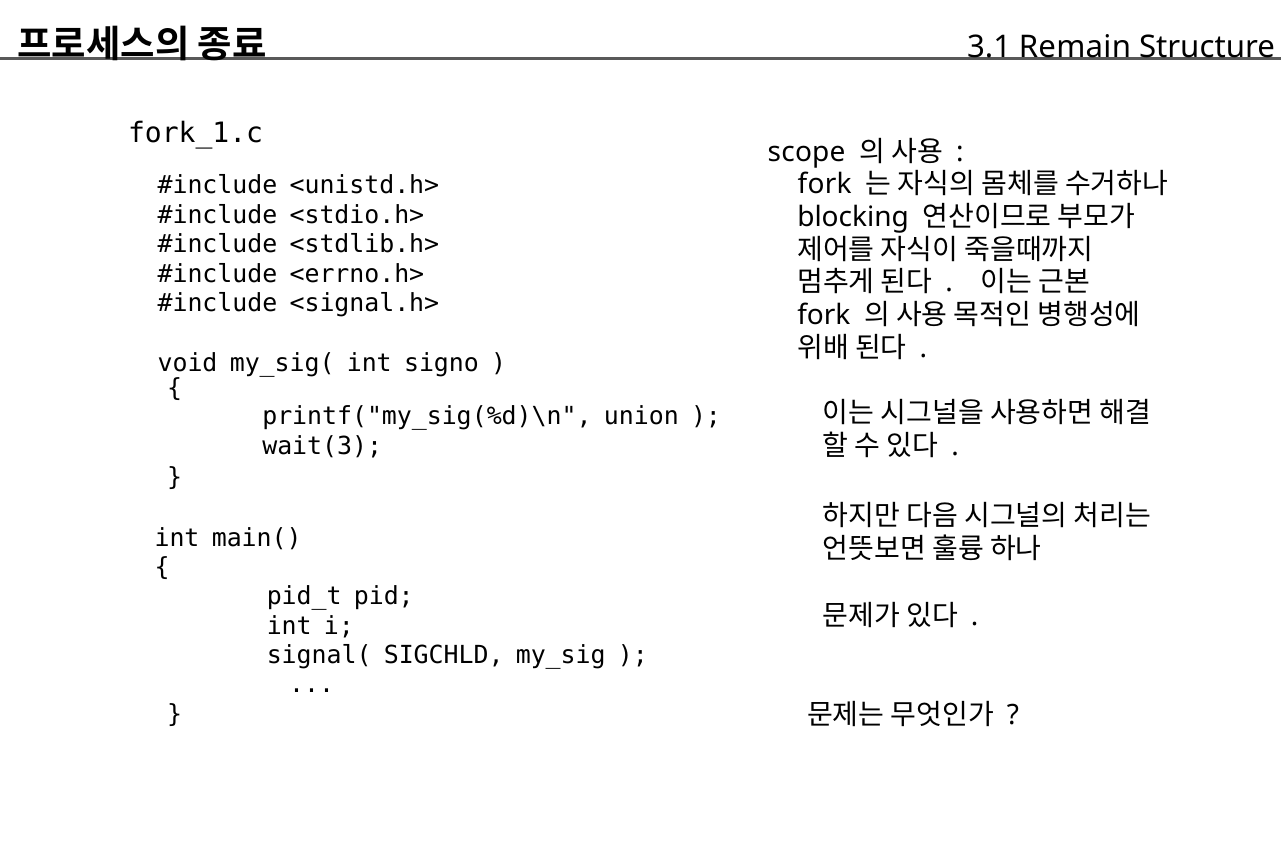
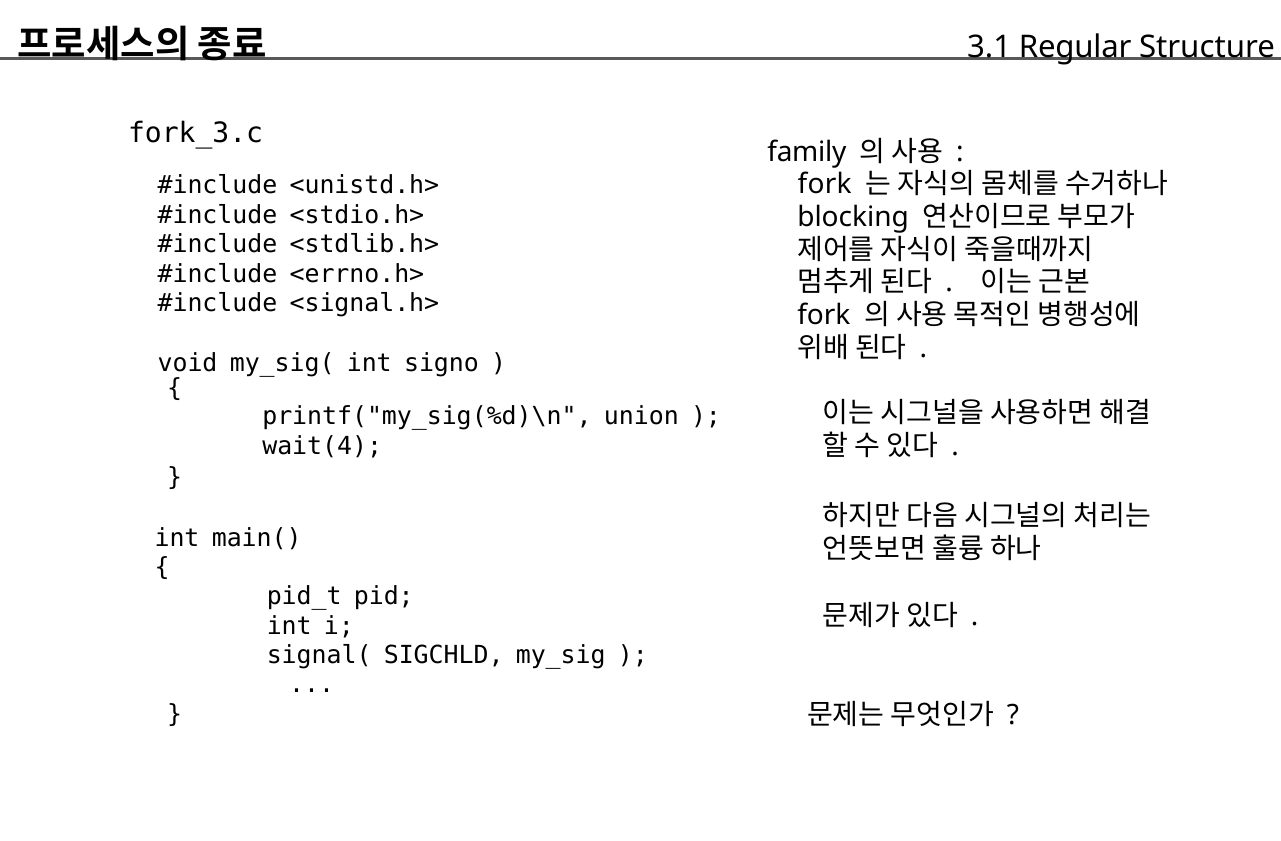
Remain: Remain -> Regular (1075, 47)
fork_1.c: fork_1.c -> fork_3.c (196, 133)
scope: scope -> family (807, 152)
wait(3: wait(3 -> wait(4 (322, 446)
